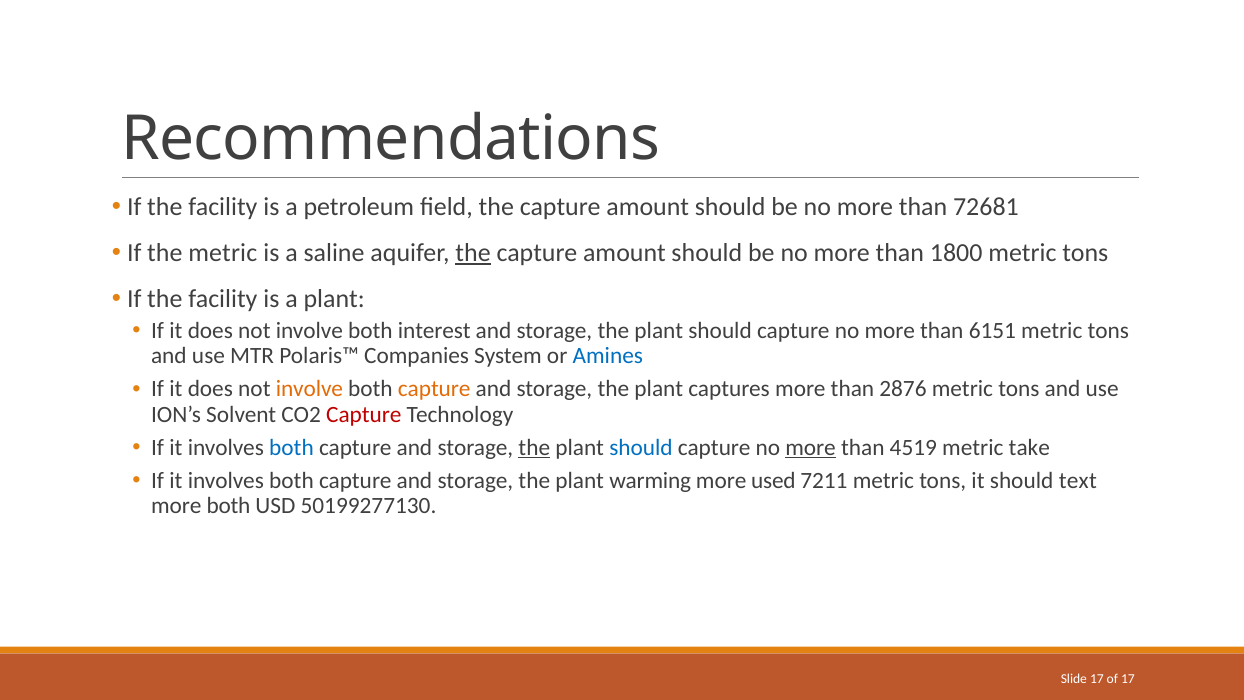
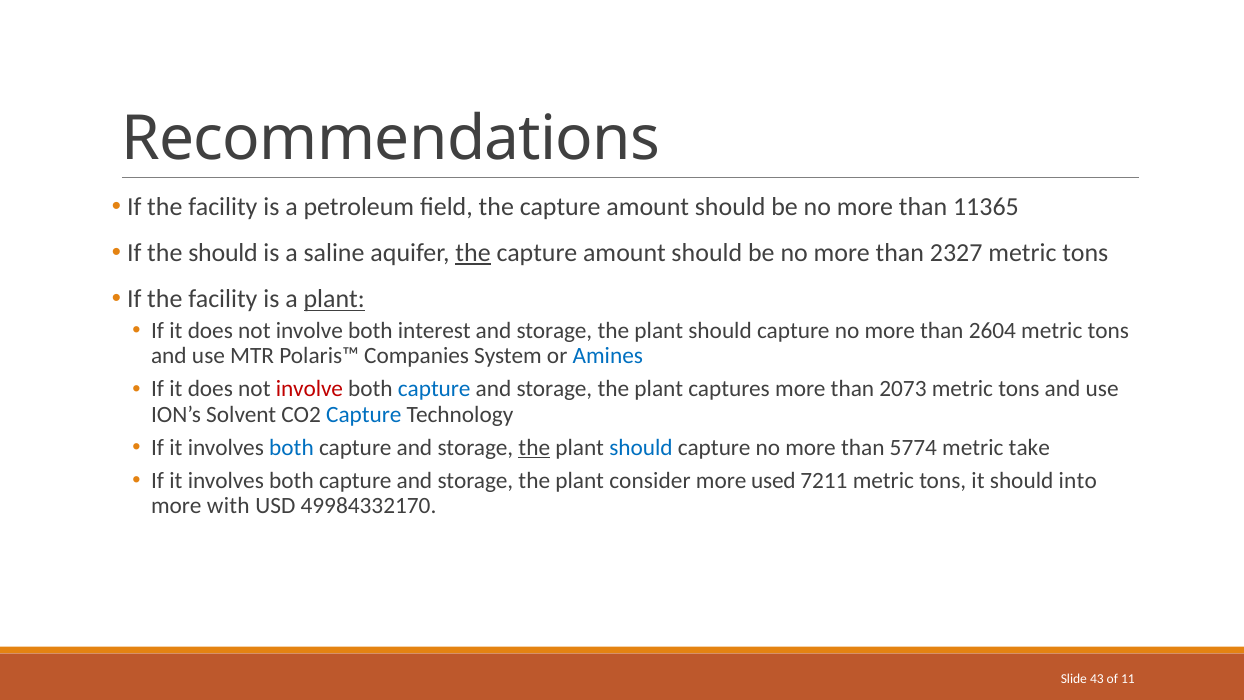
72681: 72681 -> 11365 (986, 207)
the metric: metric -> should (223, 253)
1800: 1800 -> 2327 (956, 253)
plant underline: none -> present (334, 299)
6151: 6151 -> 2604 (992, 331)
involve colour: orange -> red (309, 389)
capture colour: orange -> blue (434, 389)
2876: 2876 -> 2073 (903, 389)
Capture colour: red -> blue (364, 414)
more underline: present -> none (811, 447)
4519: 4519 -> 5774 (913, 447)
warming: warming -> consider (650, 480)
text: text -> into (1078, 480)
more both: both -> with (228, 505)
50199277130: 50199277130 -> 49984332170 (369, 505)
Slide 17: 17 -> 43 (1097, 679)
of 17: 17 -> 11 (1128, 679)
